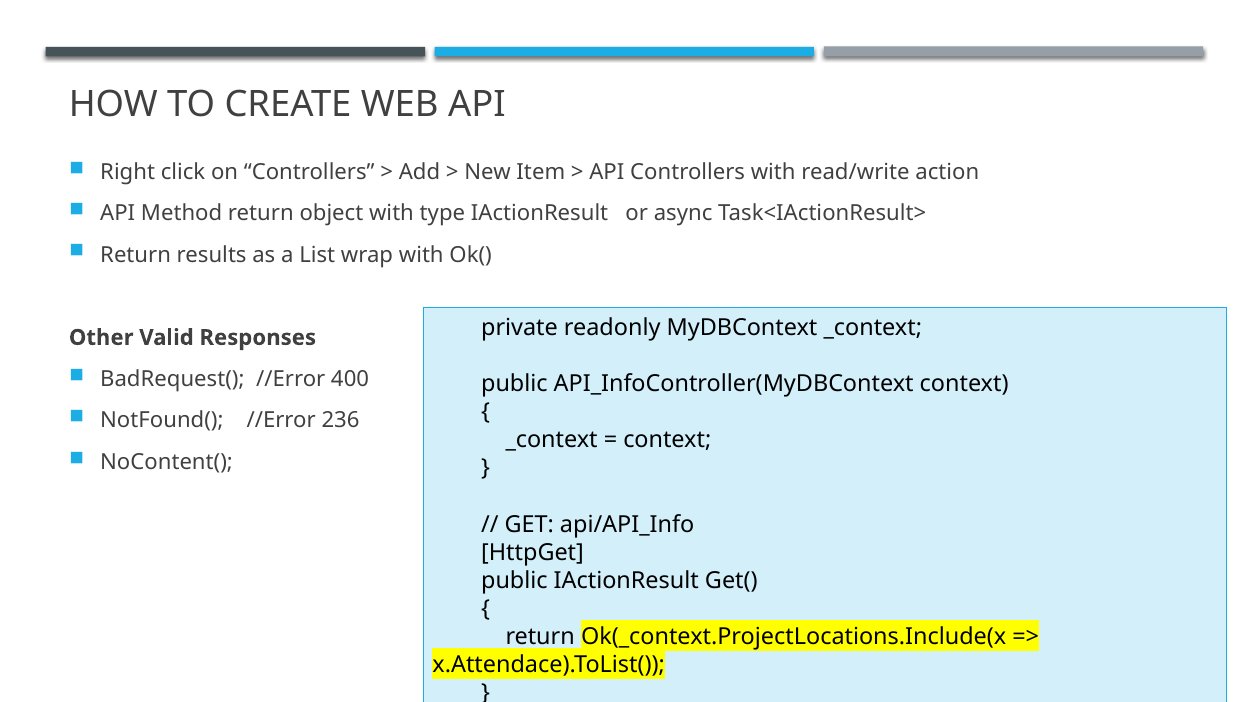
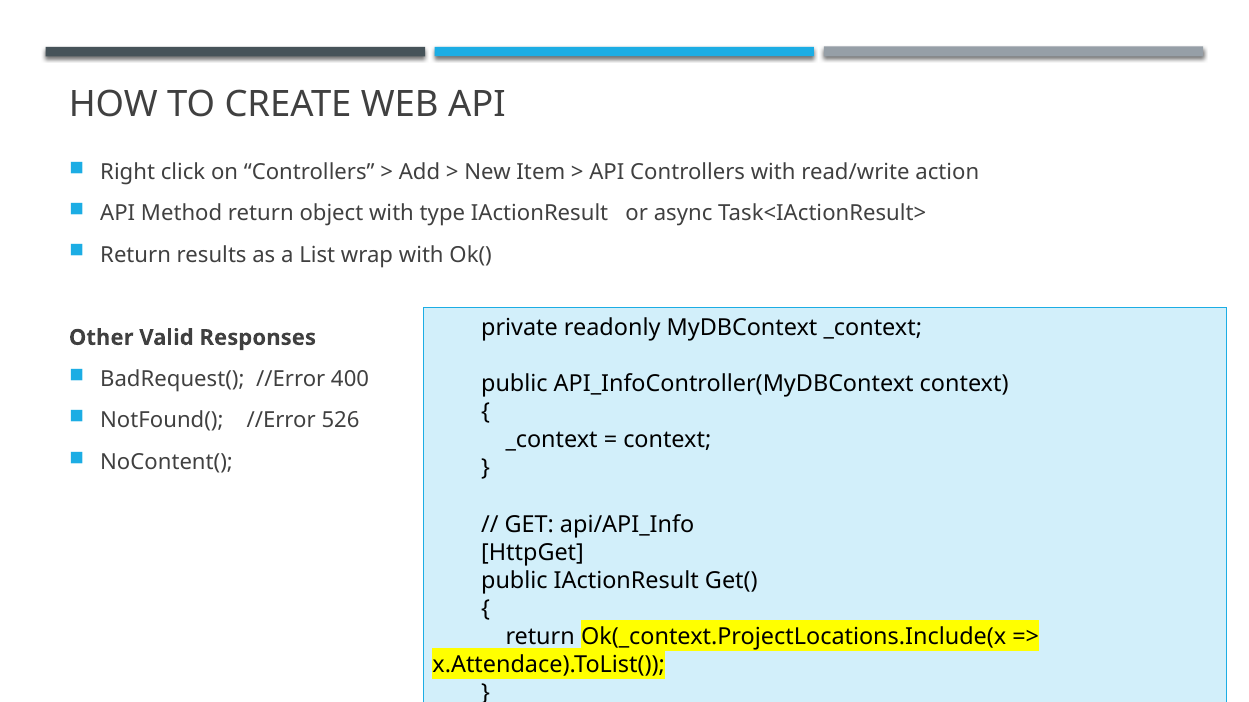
236: 236 -> 526 (341, 421)
